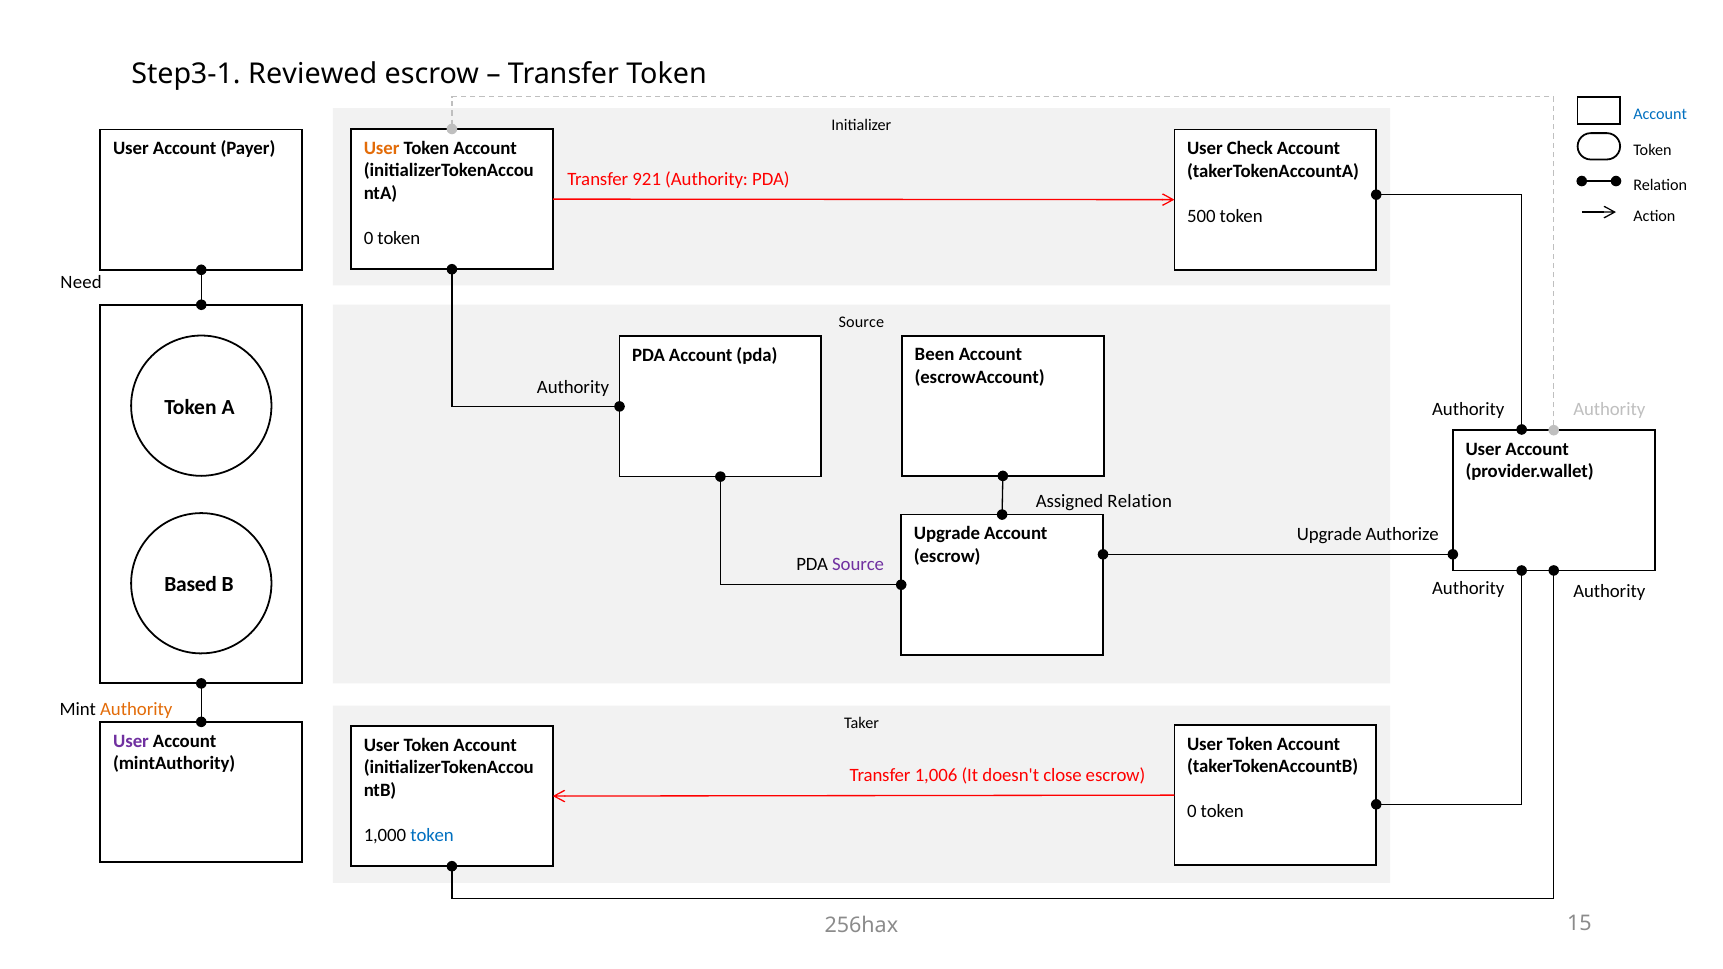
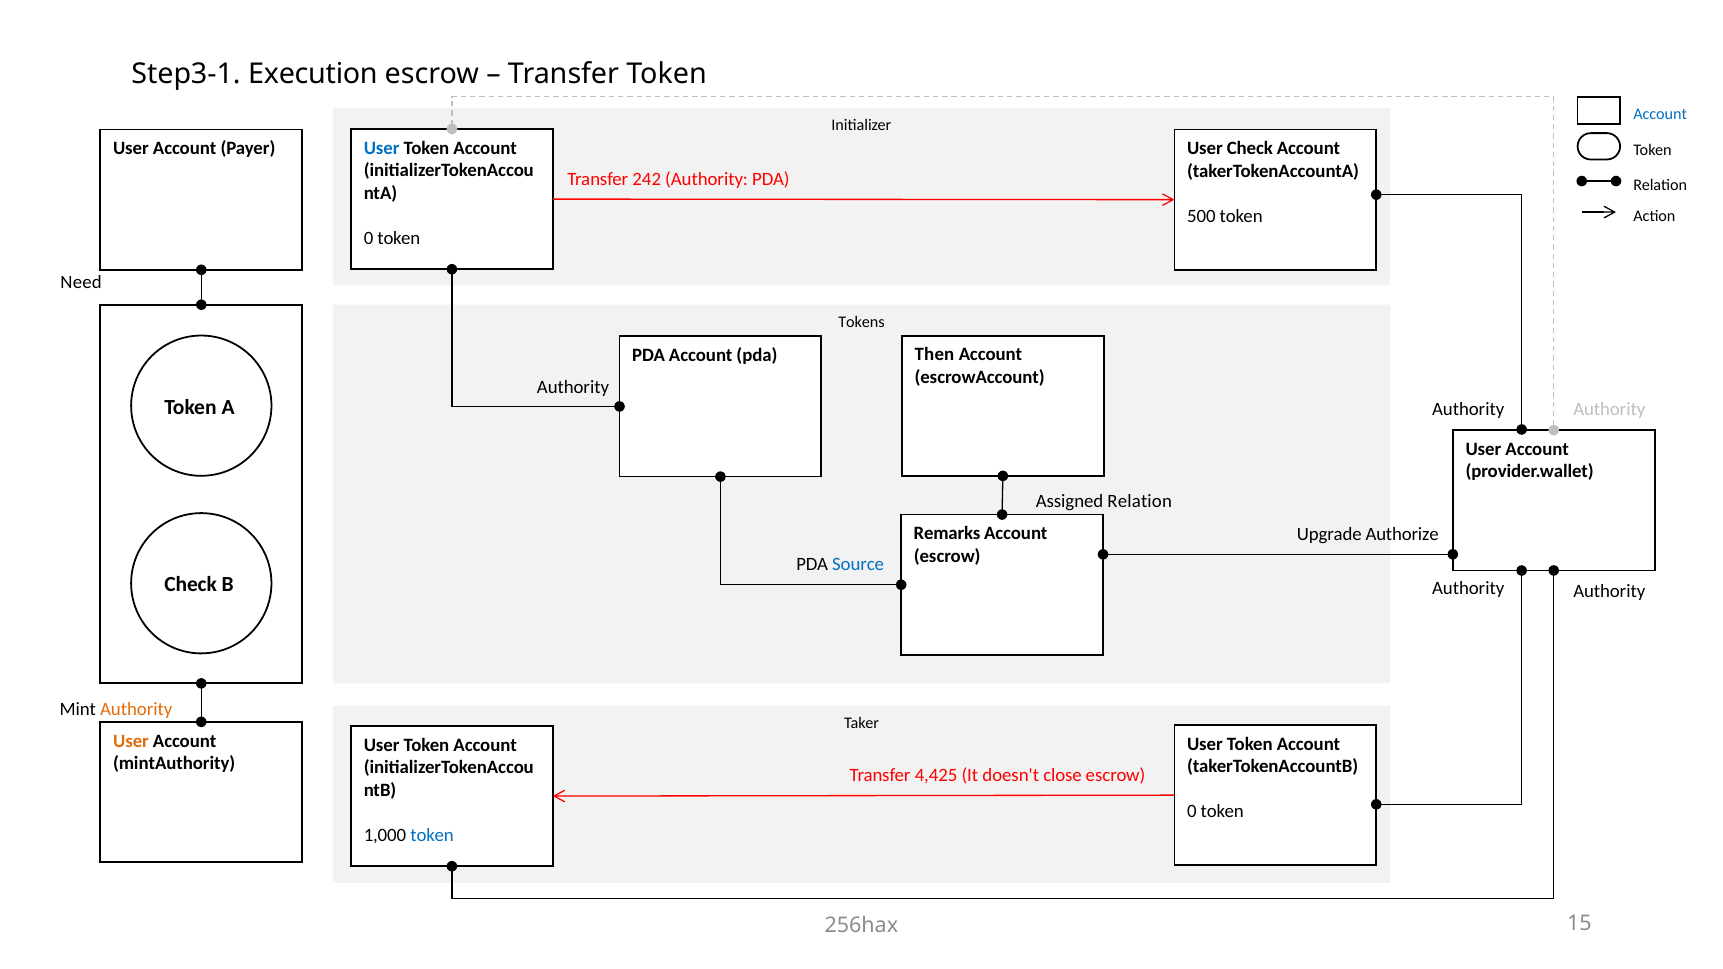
Reviewed: Reviewed -> Execution (313, 74)
User colour: orange -> blue (382, 148)
921: 921 -> 242 (647, 179)
Source: Source -> Tokens (861, 322)
Been: Been -> Then (935, 355)
Upgrade: Upgrade -> Remarks (947, 534)
Source colour: purple -> blue (858, 564)
Based: Based -> Check (191, 585)
User colour: purple -> orange (131, 741)
1,006: 1,006 -> 4,425 (936, 775)
